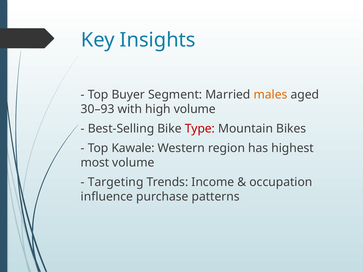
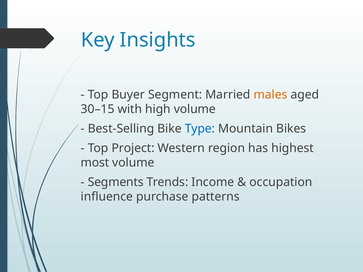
30–93: 30–93 -> 30–15 (98, 109)
Type colour: red -> blue (200, 129)
Kawale: Kawale -> Project (133, 148)
Targeting: Targeting -> Segments (116, 182)
